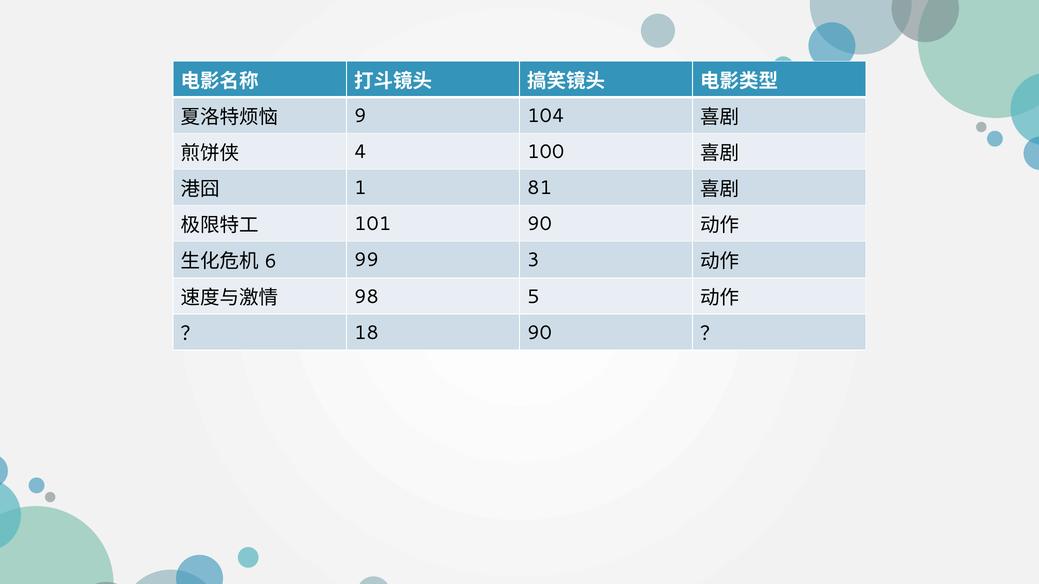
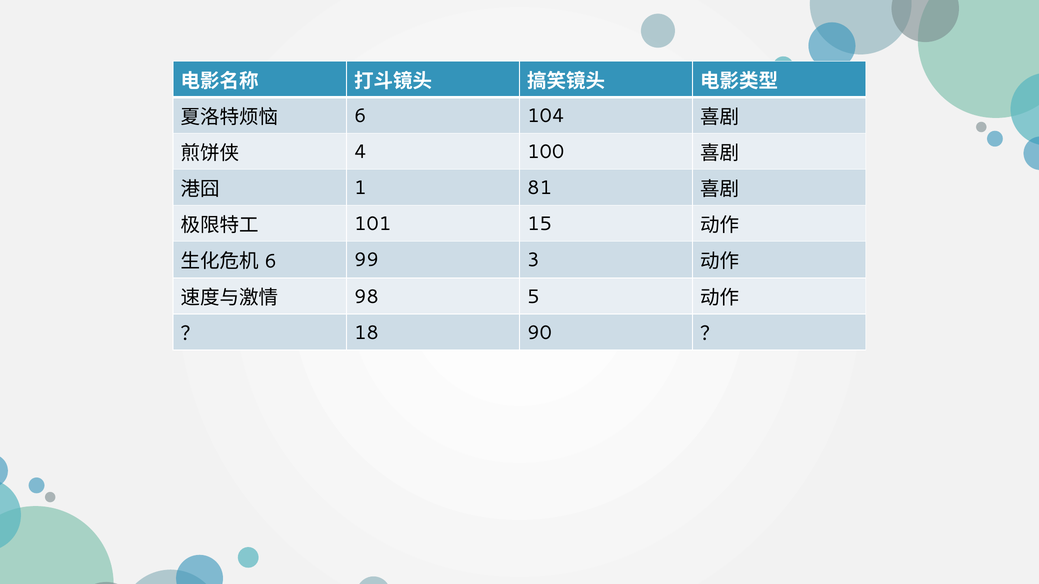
9: 9 -> 6 (360, 116)
101 90: 90 -> 15 (540, 224)
